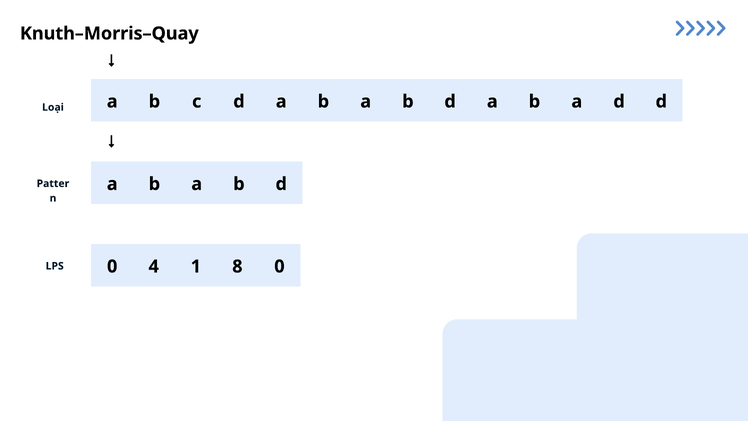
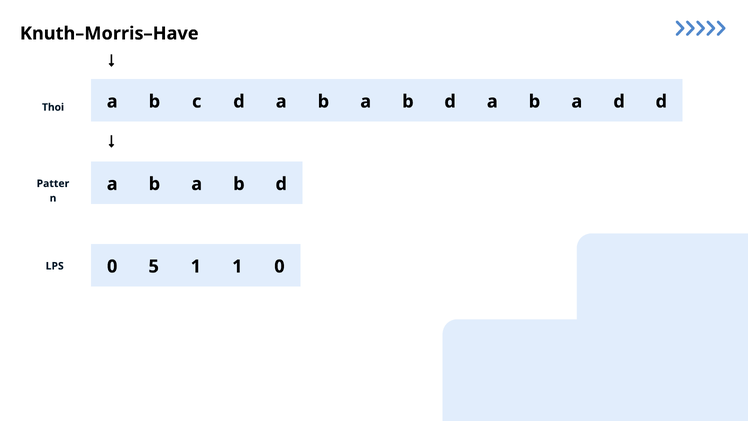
Knuth–Morris–Quay: Knuth–Morris–Quay -> Knuth–Morris–Have (109, 33)
Loại: Loại -> Thoi (53, 107)
4: 4 -> 5 (154, 266)
1 8: 8 -> 1 (237, 266)
